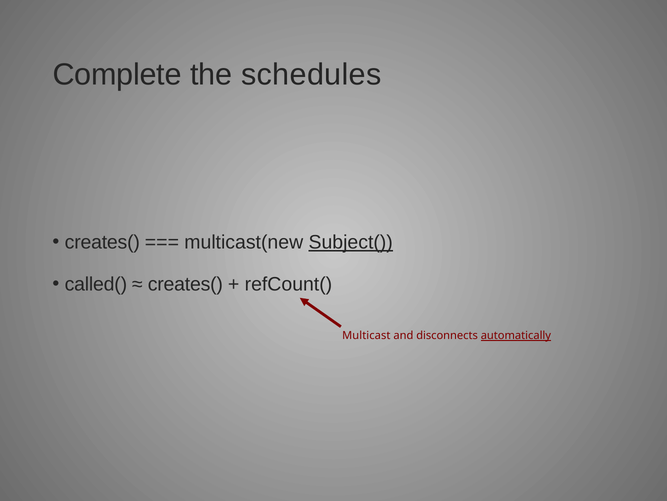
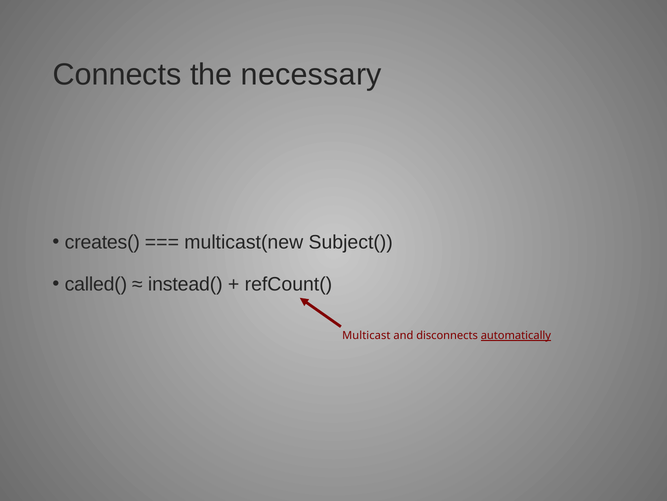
Complete: Complete -> Connects (117, 75)
schedules: schedules -> necessary (311, 75)
Subject( underline: present -> none (351, 242)
creates(: creates( -> instead( (185, 284)
